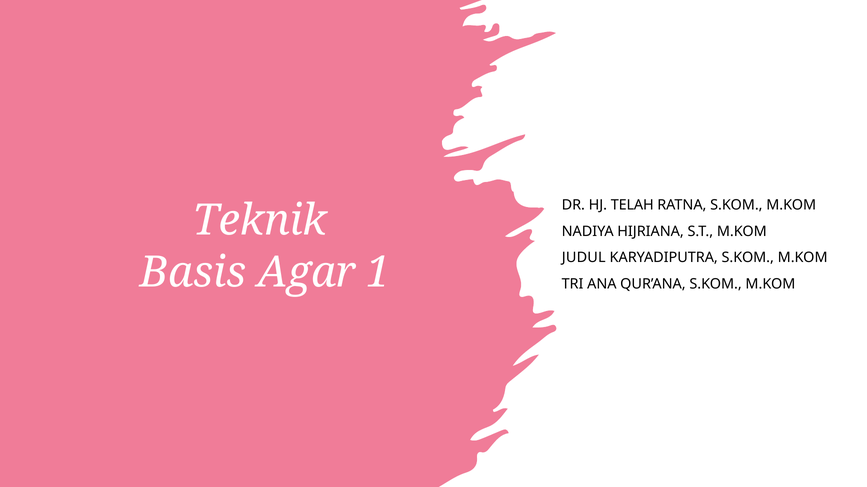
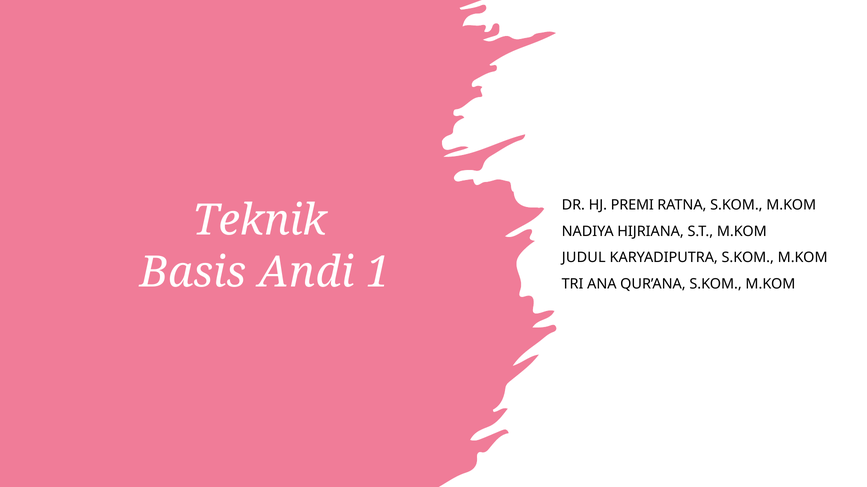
TELAH: TELAH -> PREMI (632, 205)
Agar: Agar -> Andi (306, 273)
